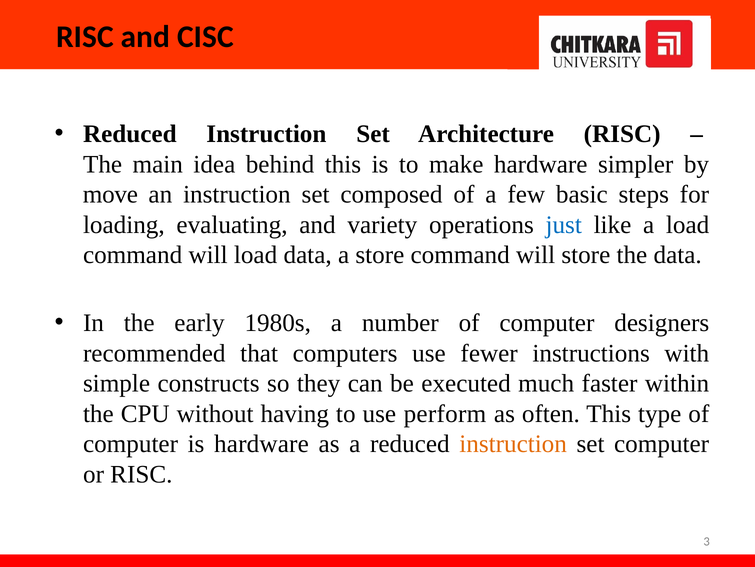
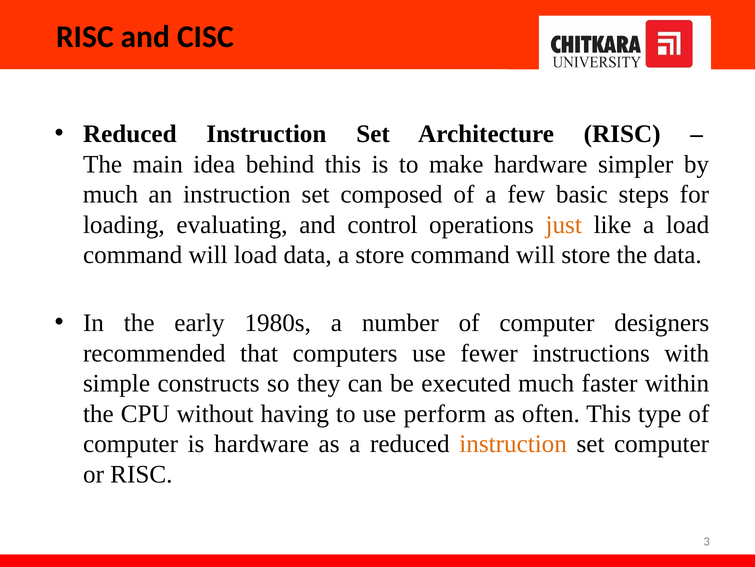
move: move -> much (110, 194)
variety: variety -> control (382, 224)
just colour: blue -> orange (564, 224)
